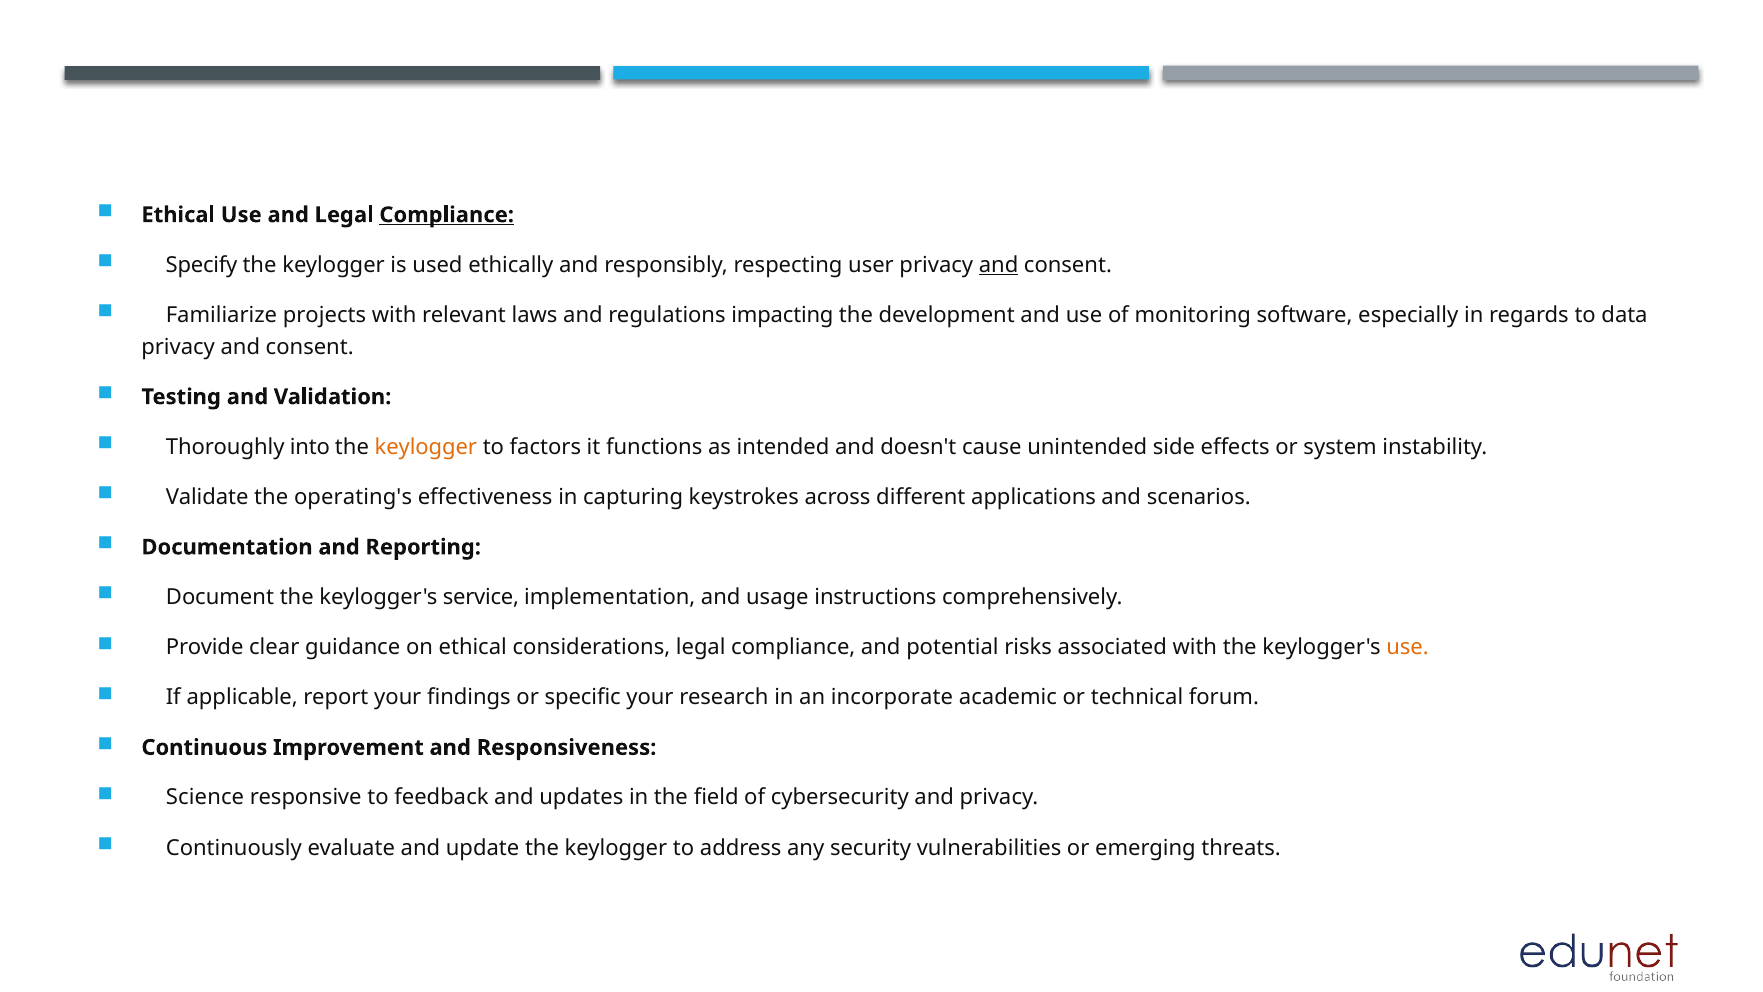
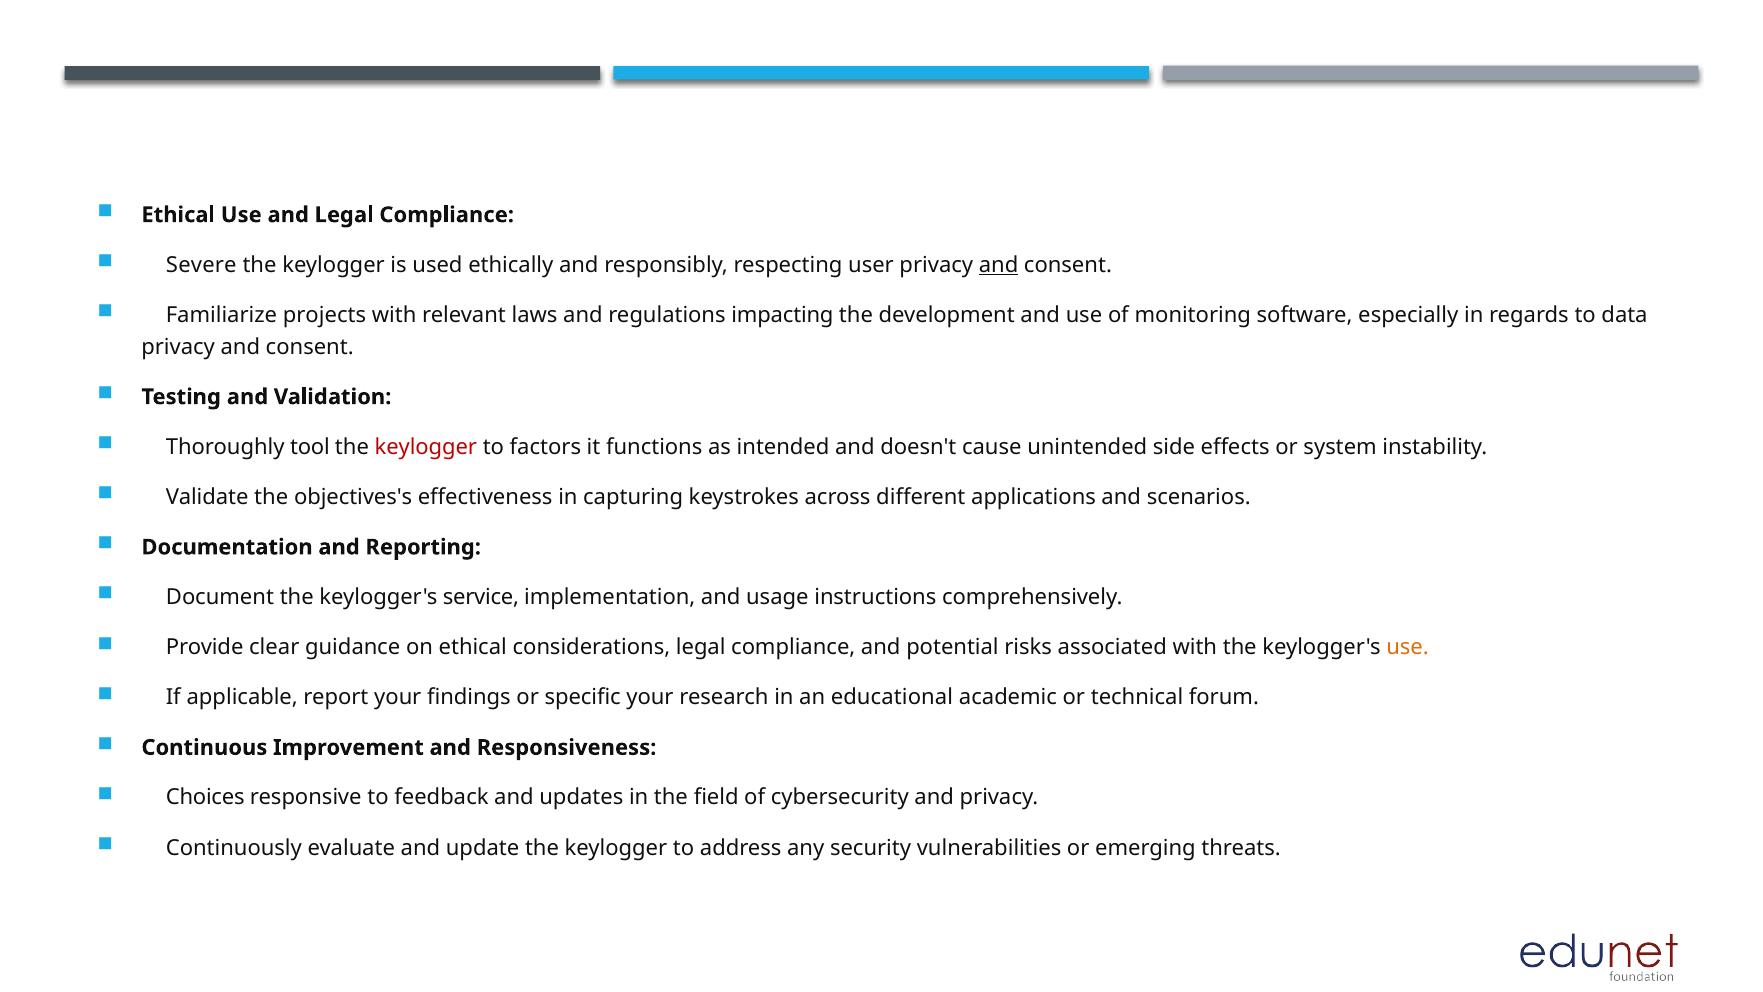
Compliance underline: present -> none (447, 215)
Specify: Specify -> Severe (201, 265)
into: into -> tool (310, 447)
keylogger colour: orange -> red (426, 447)
operating's: operating's -> objectives's (353, 497)
incorporate: incorporate -> educational (892, 697)
Science: Science -> Choices (205, 797)
